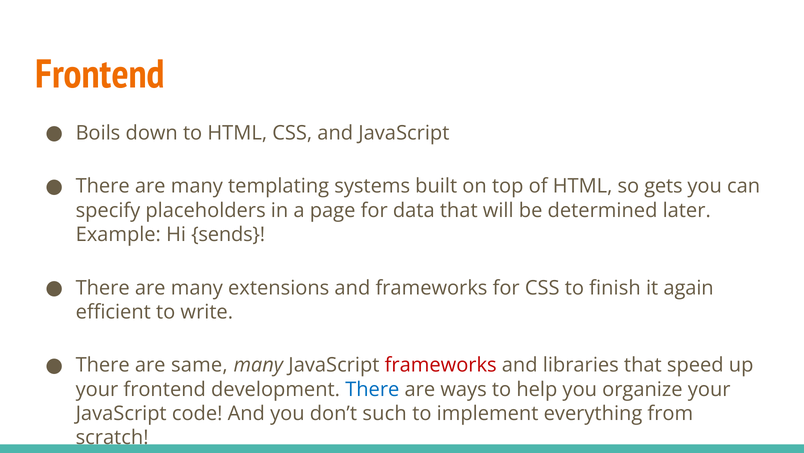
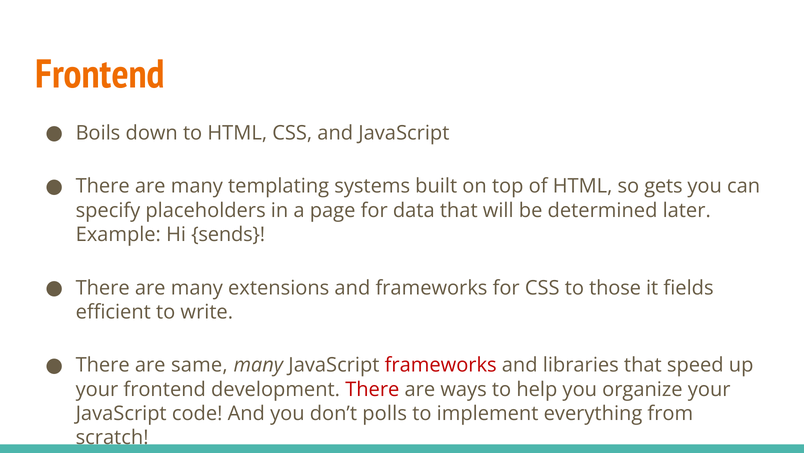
finish: finish -> those (615, 287)
again: again -> fields (689, 287)
There colour: blue -> red (372, 389)
such: such -> polls (385, 413)
